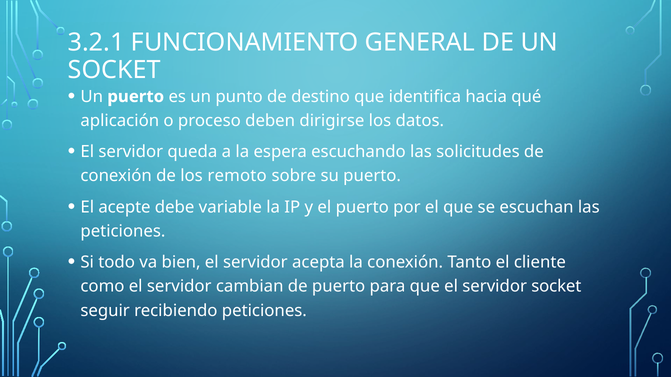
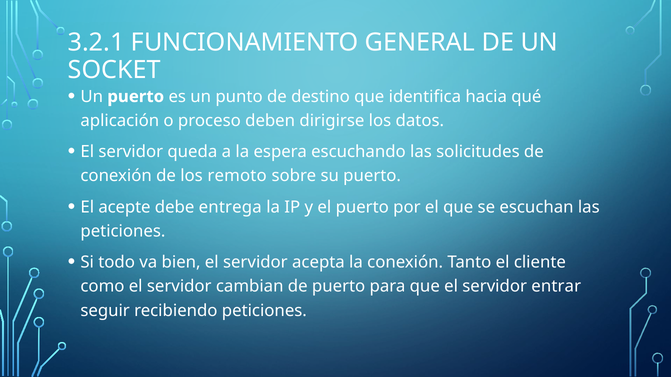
variable: variable -> entrega (230, 207)
servidor socket: socket -> entrar (556, 287)
